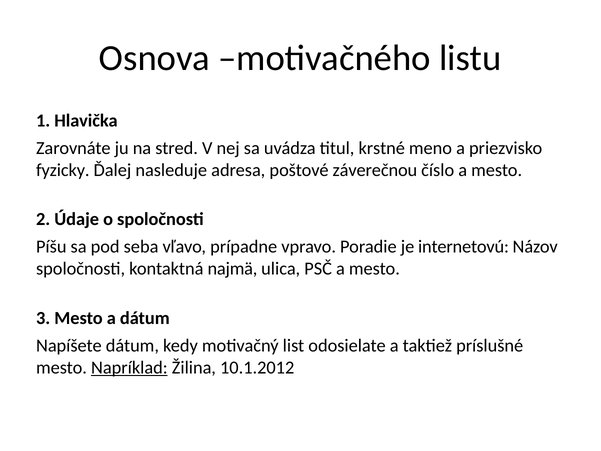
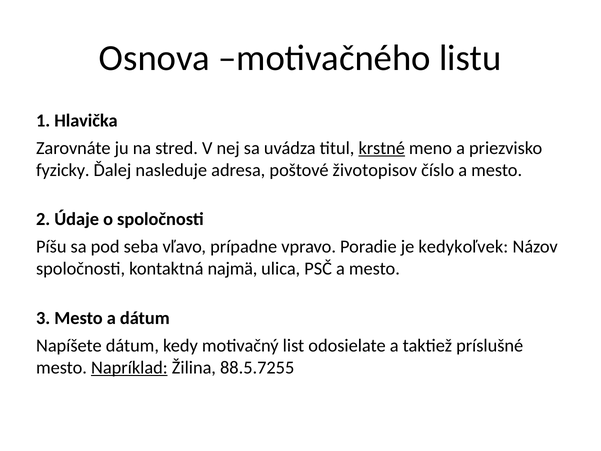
krstné underline: none -> present (382, 148)
záverečnou: záverečnou -> životopisov (375, 170)
internetovú: internetovú -> kedykoľvek (463, 247)
10.1.2012: 10.1.2012 -> 88.5.7255 (257, 368)
